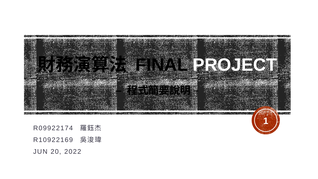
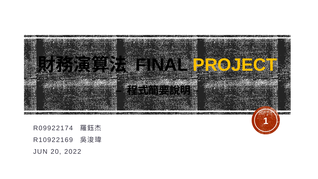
PROJECT colour: white -> yellow (235, 65)
